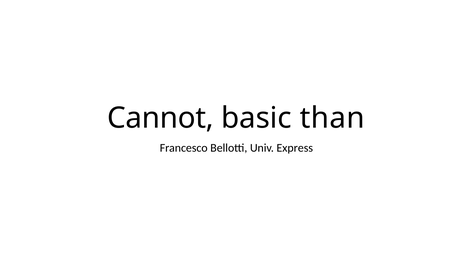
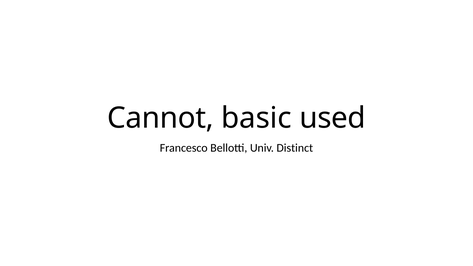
than: than -> used (333, 118)
Express: Express -> Distinct (295, 148)
